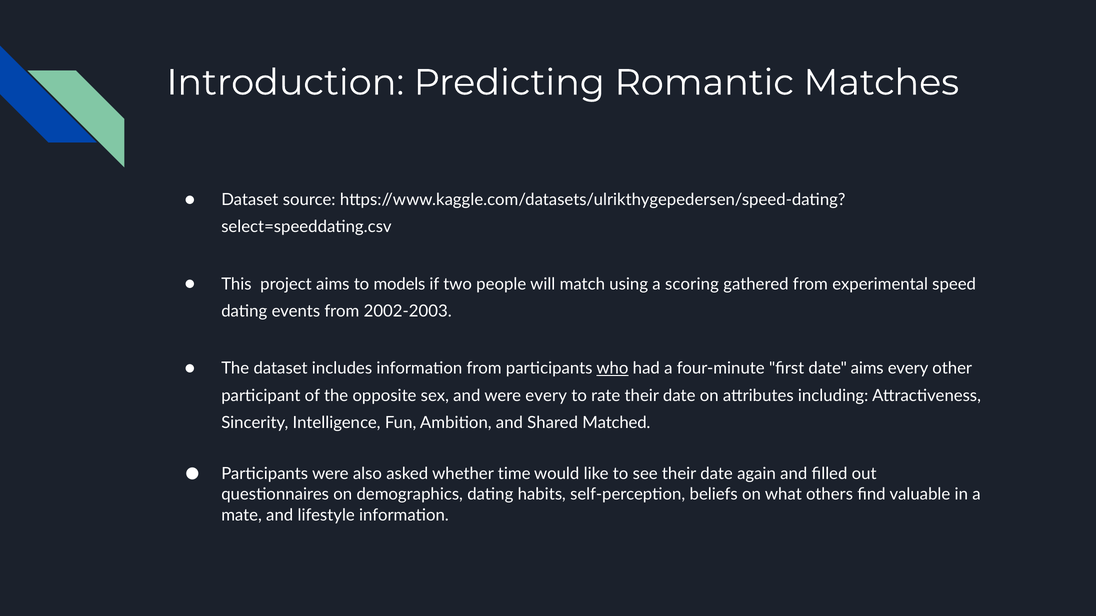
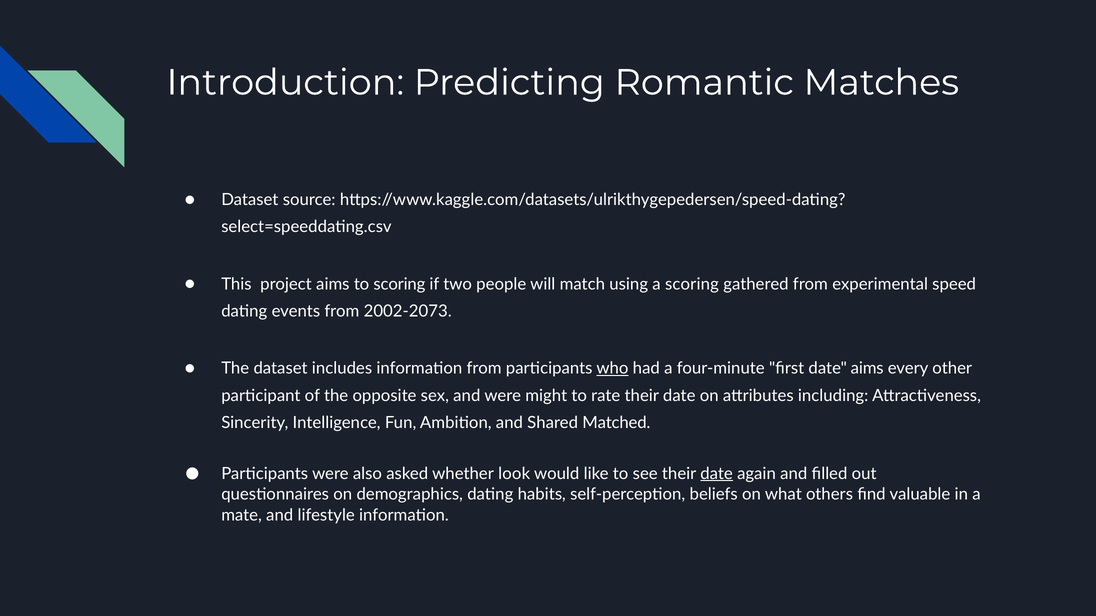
to models: models -> scoring (399, 284)
2002-2003: 2002-2003 -> 2002-2073 (408, 311)
were every: every -> might (546, 396)
time: time -> look (514, 474)
date underline: none -> present (717, 474)
